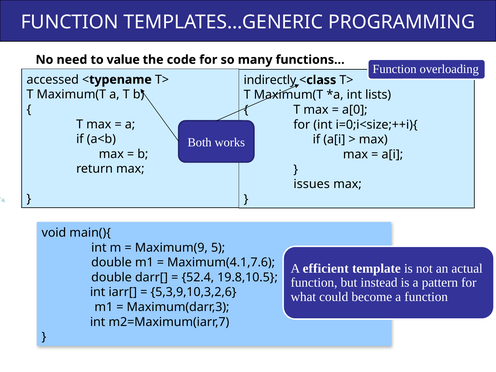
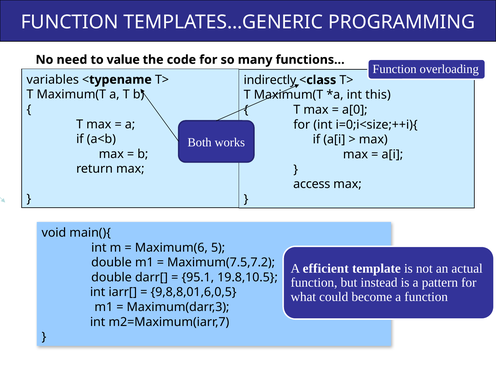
accessed: accessed -> variables (53, 80)
lists: lists -> this (378, 95)
issues: issues -> access (312, 184)
Maximum(9: Maximum(9 -> Maximum(6 (171, 248)
Maximum(4.1,7.6: Maximum(4.1,7.6 -> Maximum(7.5,7.2 (221, 262)
52.4: 52.4 -> 95.1 (198, 277)
5,3,9,10,3,2,6: 5,3,9,10,3,2,6 -> 9,8,8,01,6,0,5 (194, 292)
